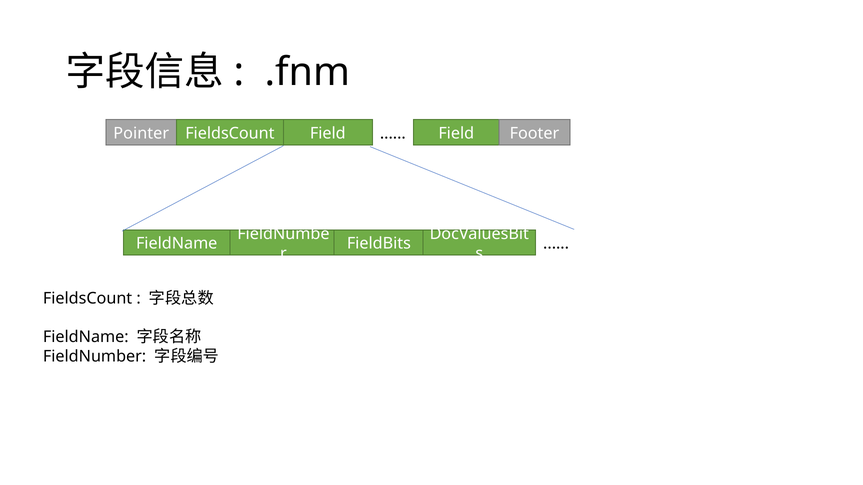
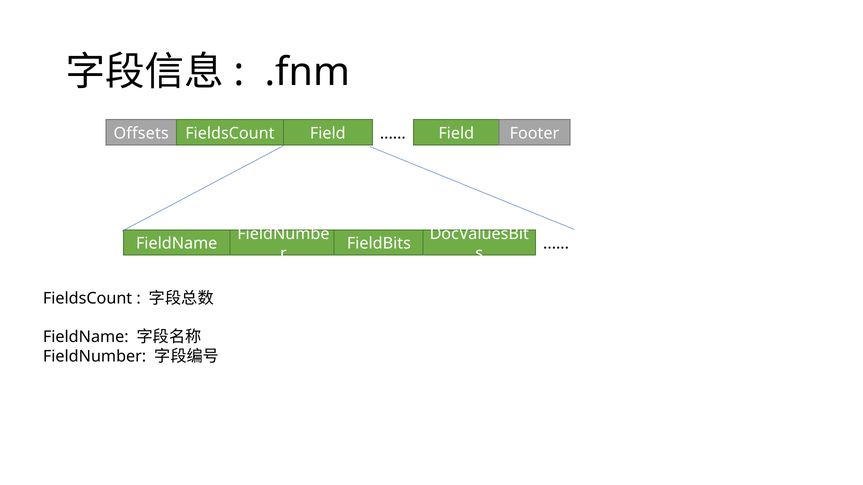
Pointer: Pointer -> Offsets (141, 133)
